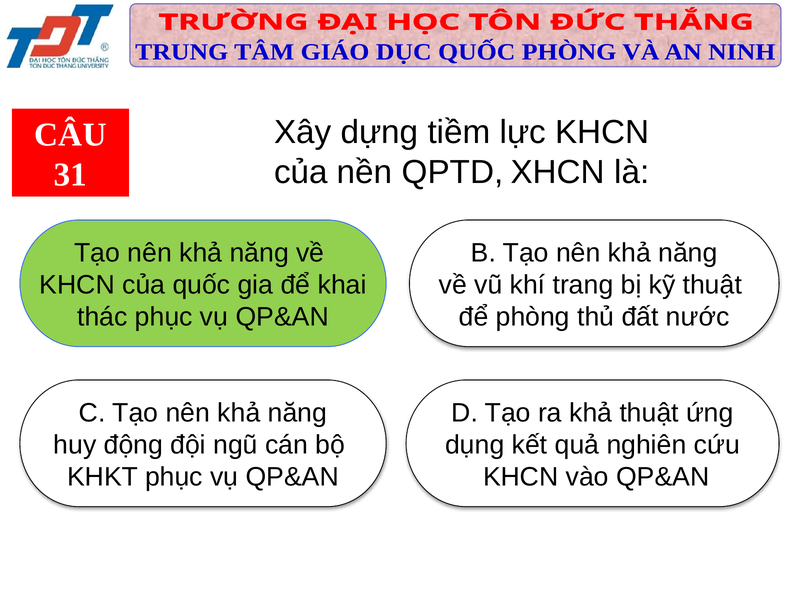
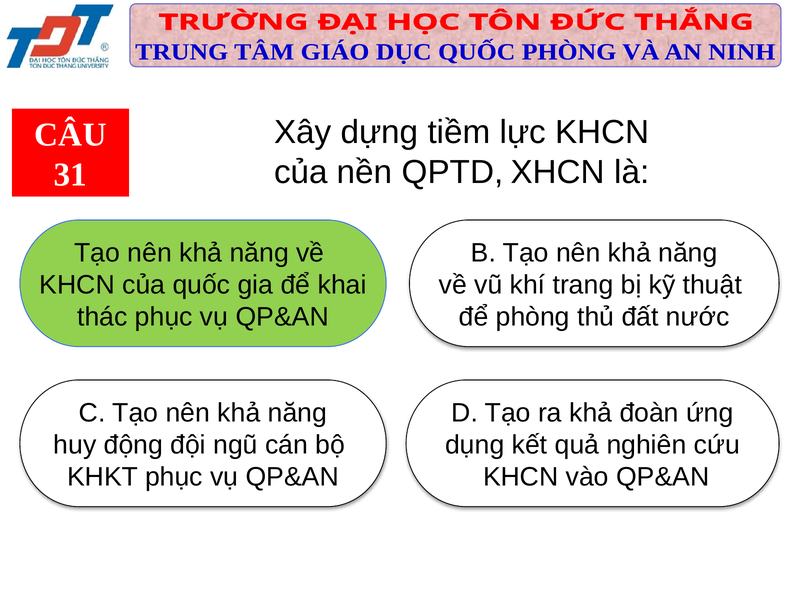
khả thuật: thuật -> đoàn (649, 413)
